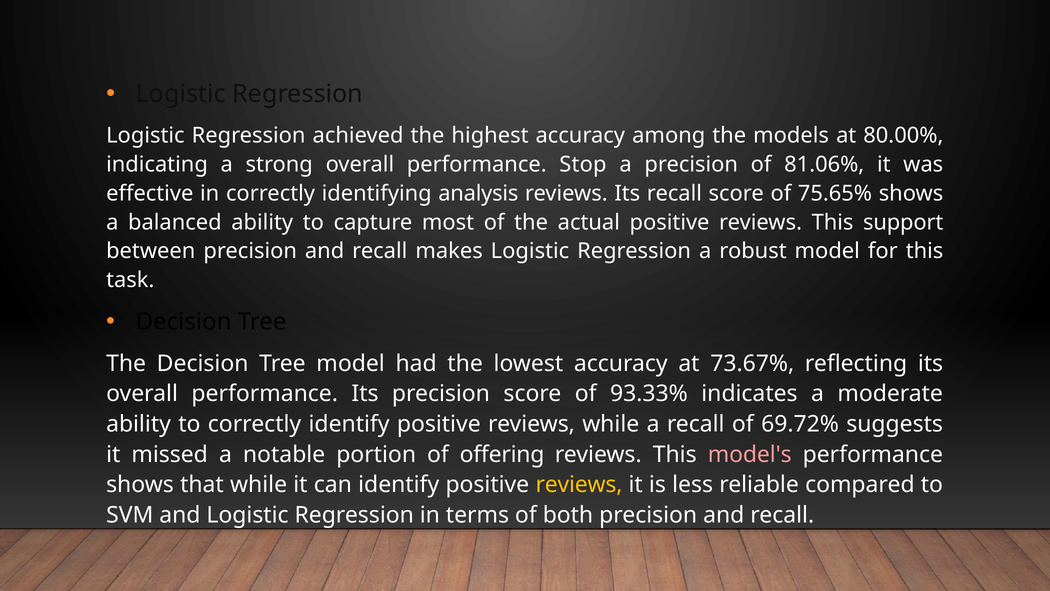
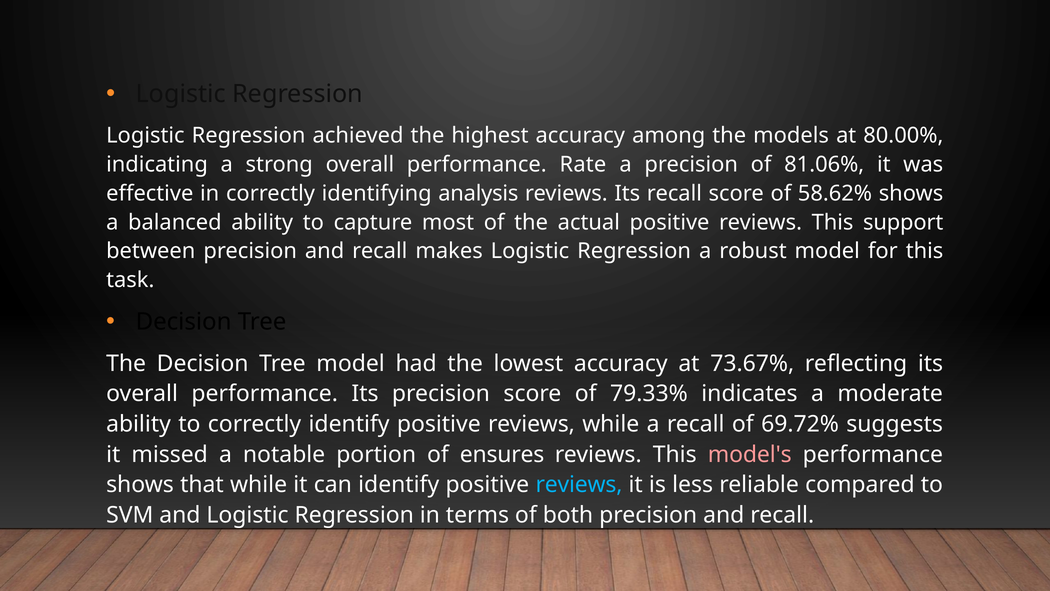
Stop: Stop -> Rate (583, 165)
75.65%: 75.65% -> 58.62% (835, 193)
93.33%: 93.33% -> 79.33% (649, 394)
offering: offering -> ensures (502, 454)
reviews colour: yellow -> light blue (579, 484)
